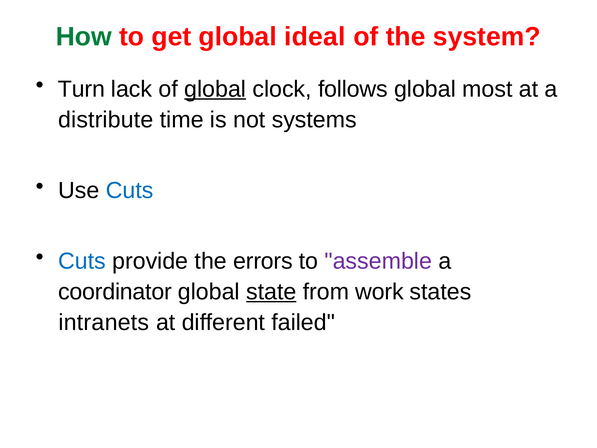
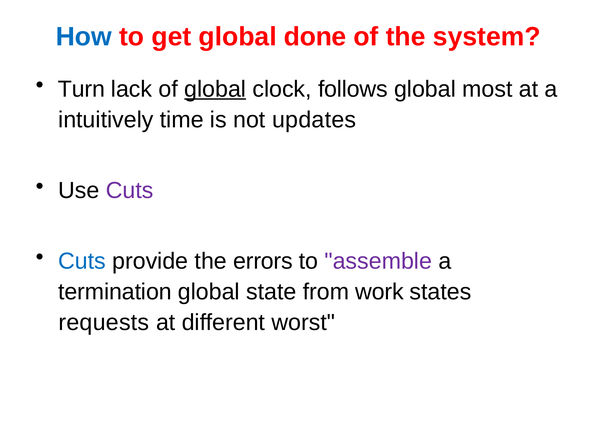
How colour: green -> blue (84, 37)
ideal: ideal -> done (315, 37)
distribute: distribute -> intuitively (106, 120)
systems: systems -> updates (314, 120)
Cuts colour: blue -> purple (130, 190)
coordinator: coordinator -> termination (115, 292)
state underline: present -> none (271, 292)
intranets: intranets -> requests (104, 322)
failed: failed -> worst (303, 322)
